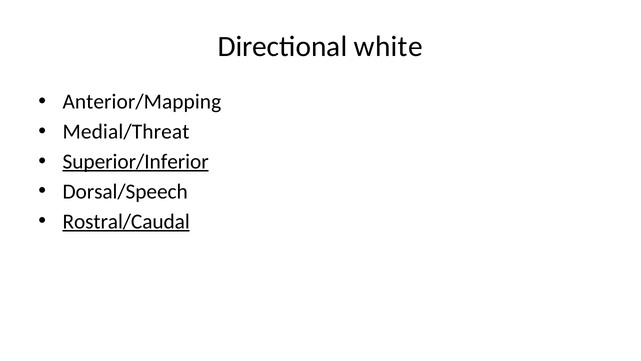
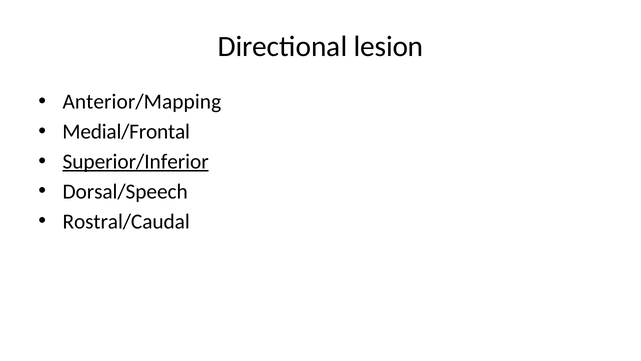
white: white -> lesion (389, 47)
Medial/Threat: Medial/Threat -> Medial/Frontal (126, 132)
Rostral/Caudal underline: present -> none (126, 221)
